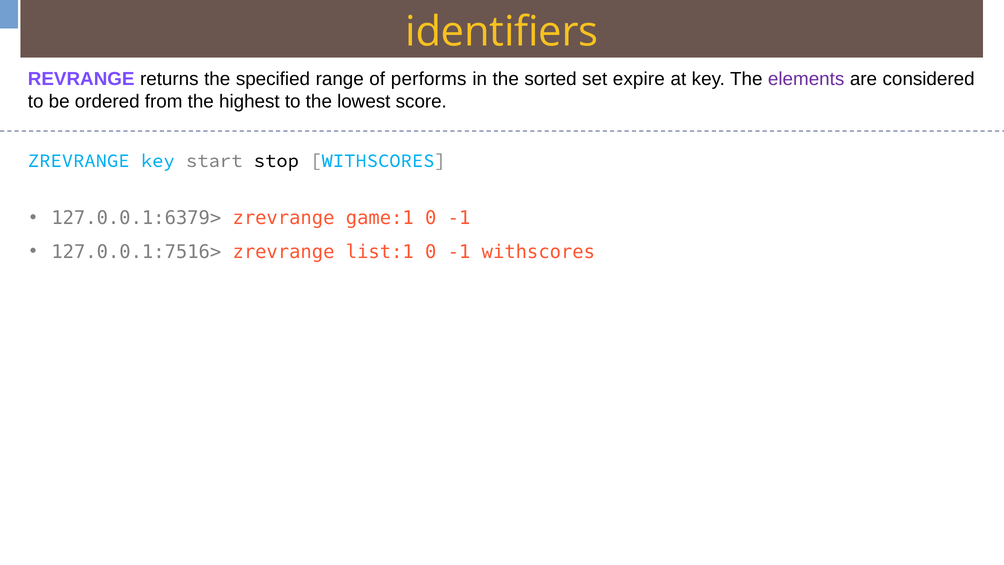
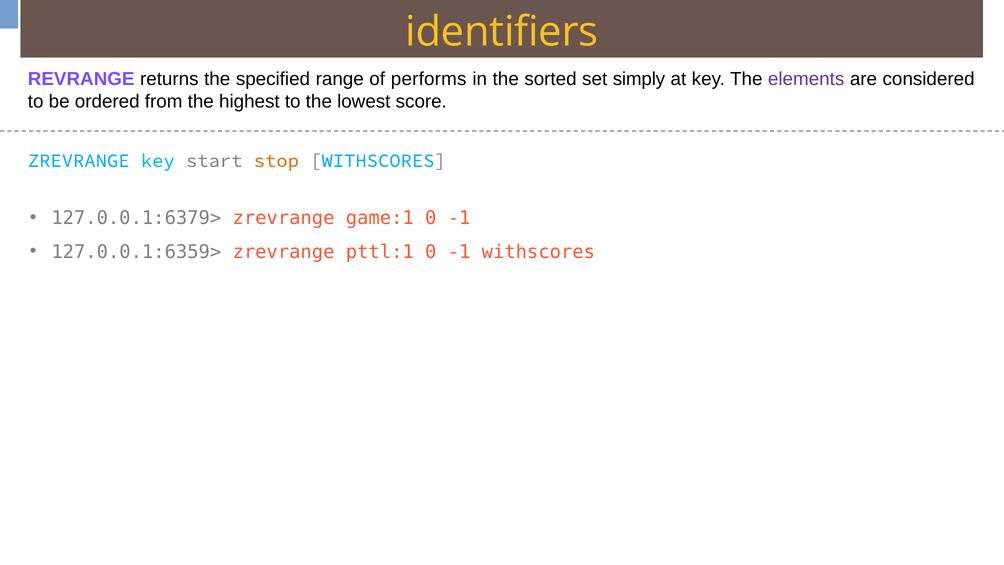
expire: expire -> simply (639, 79)
stop colour: black -> orange (276, 161)
127.0.0.1:7516>: 127.0.0.1:7516> -> 127.0.0.1:6359> (136, 252)
list:1: list:1 -> pttl:1 (380, 252)
